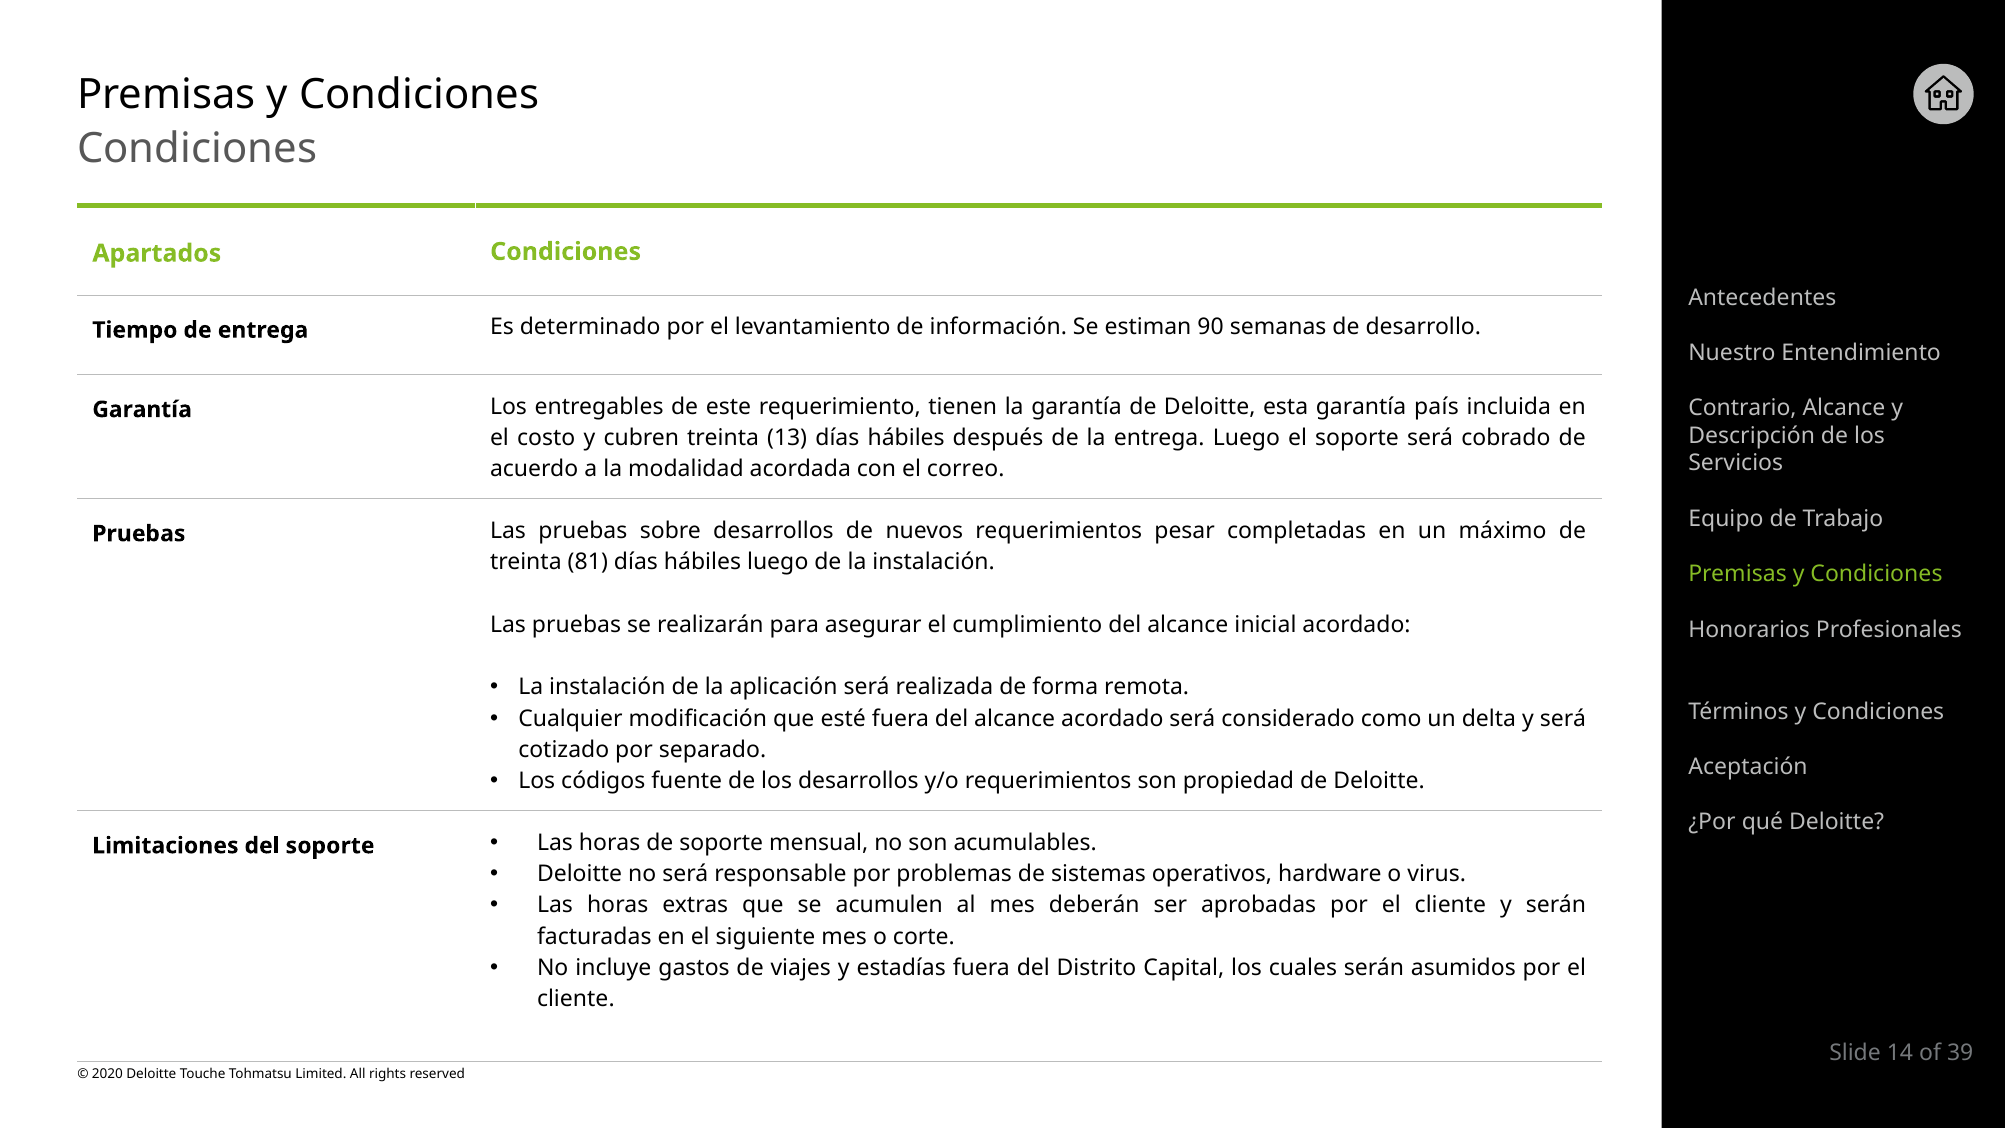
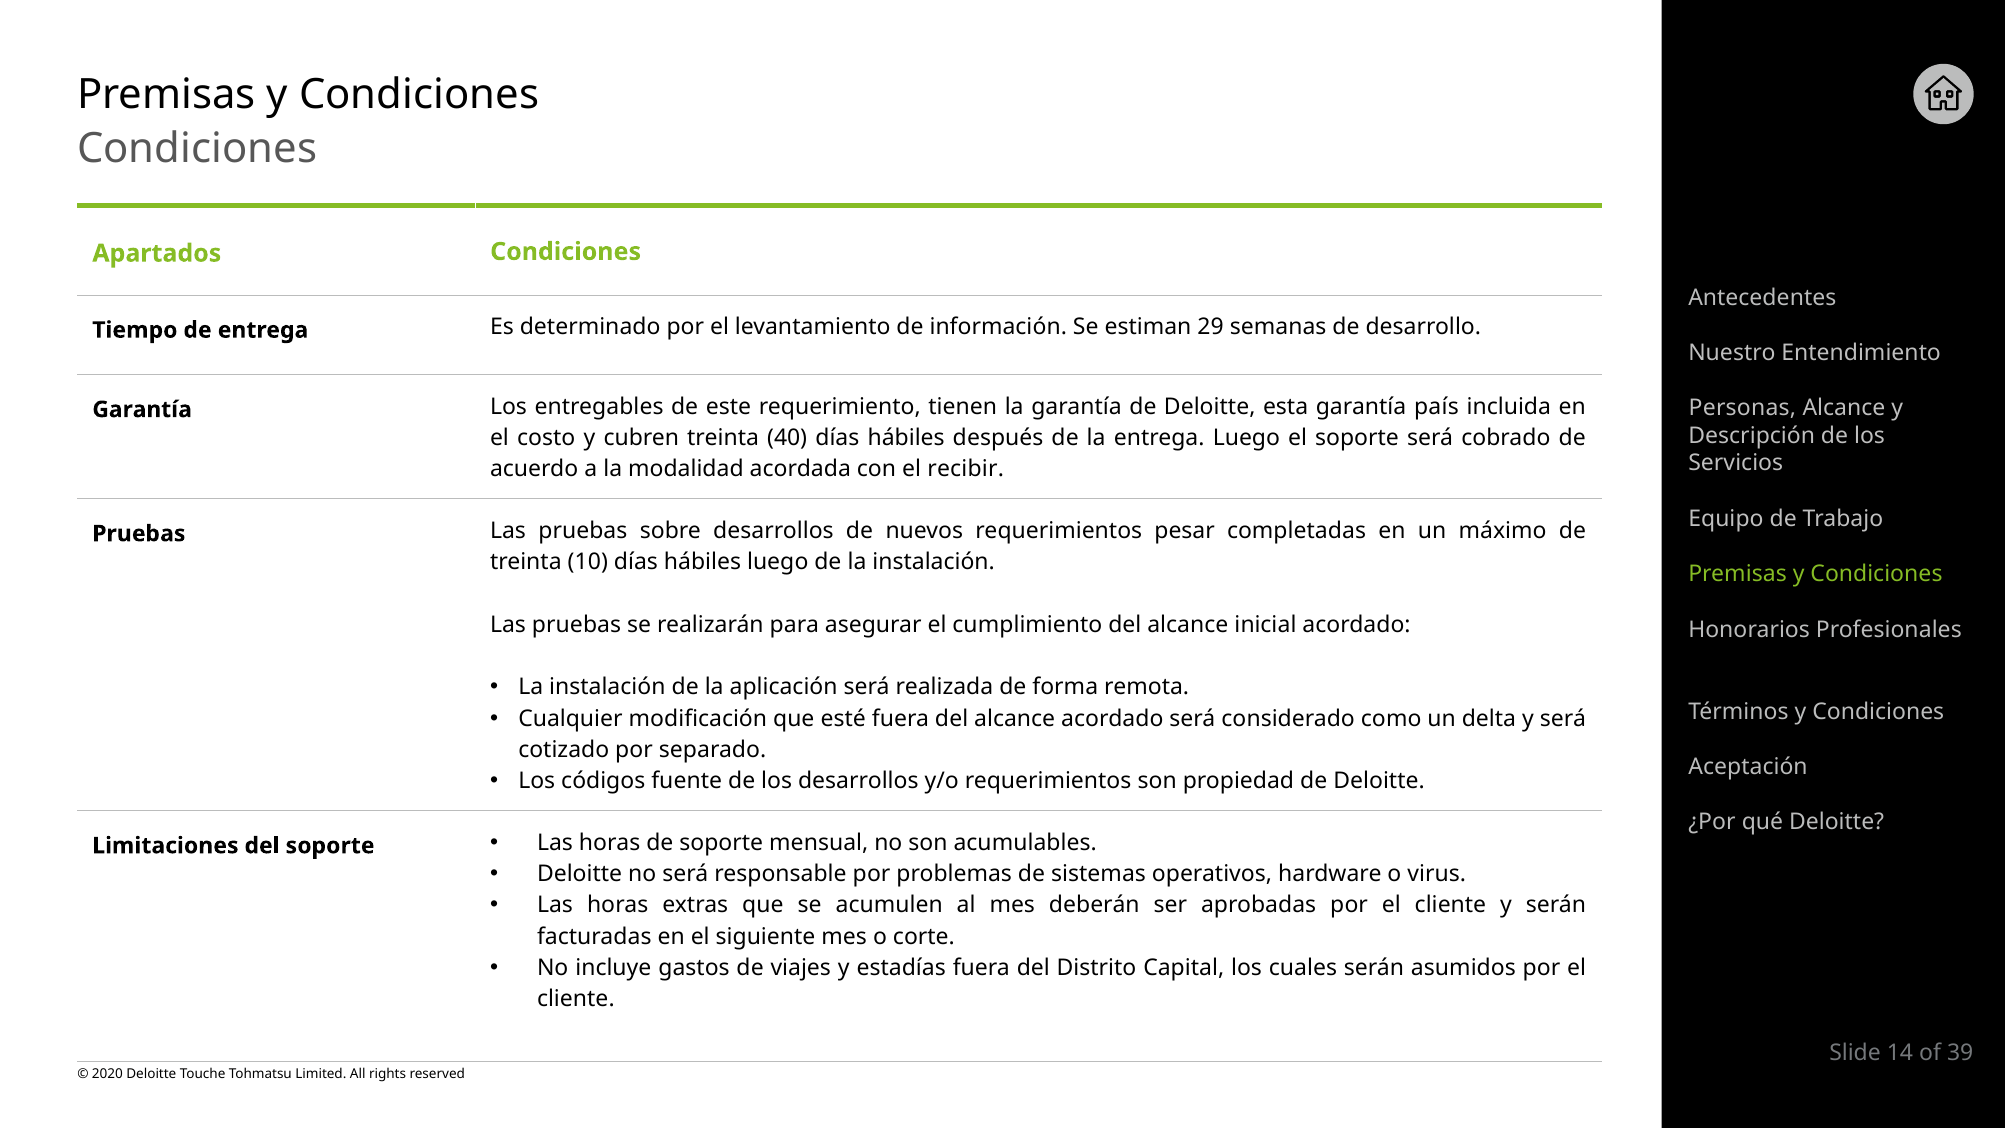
90: 90 -> 29 (1211, 327)
Contrario: Contrario -> Personas (1742, 408)
13: 13 -> 40 (787, 438)
correo: correo -> recibir (966, 469)
81: 81 -> 10 (588, 562)
